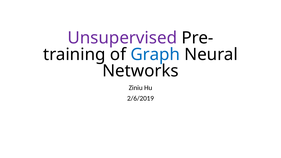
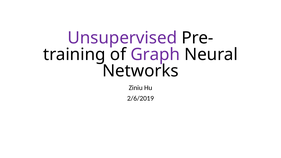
Graph colour: blue -> purple (155, 54)
